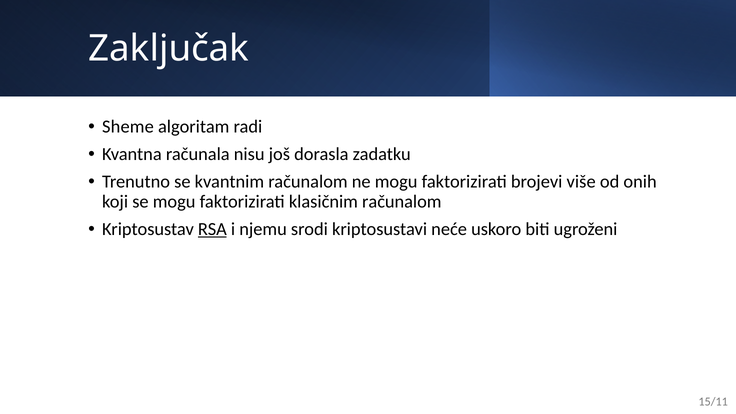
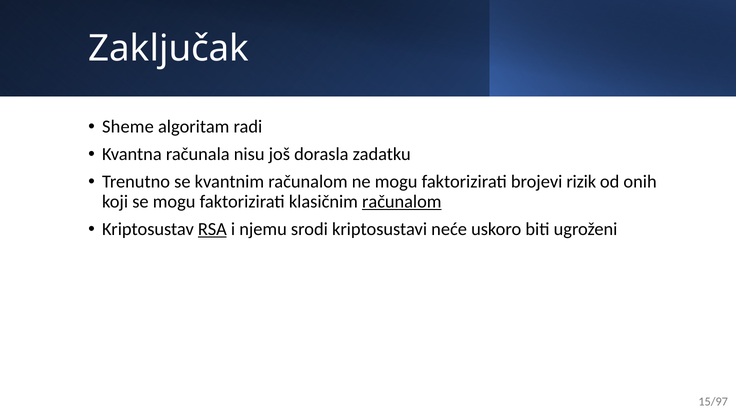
više: više -> rizik (581, 182)
računalom underline: none -> present (402, 202)
15/11: 15/11 -> 15/97 (713, 402)
